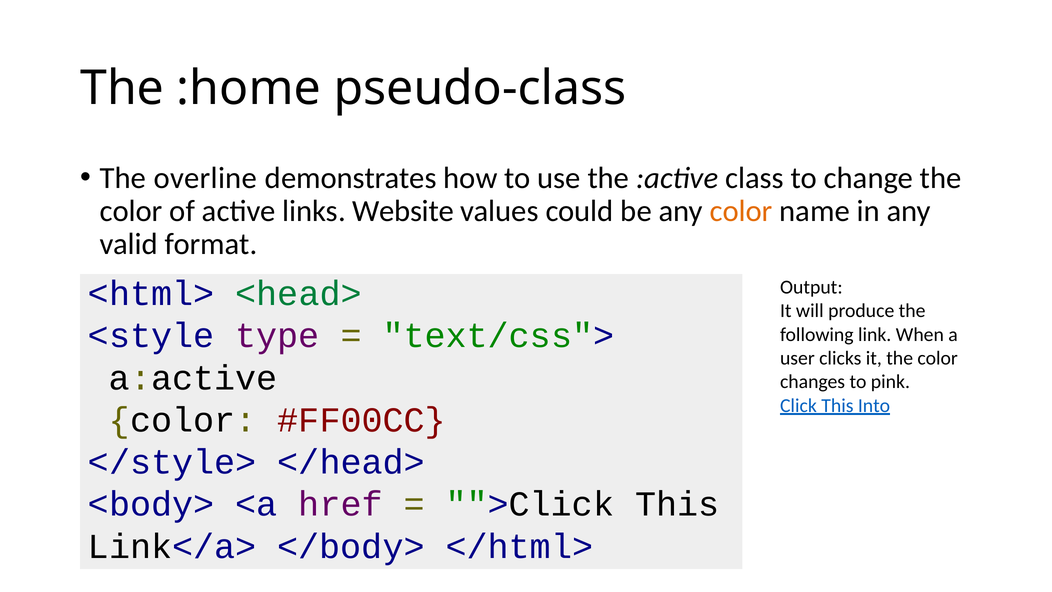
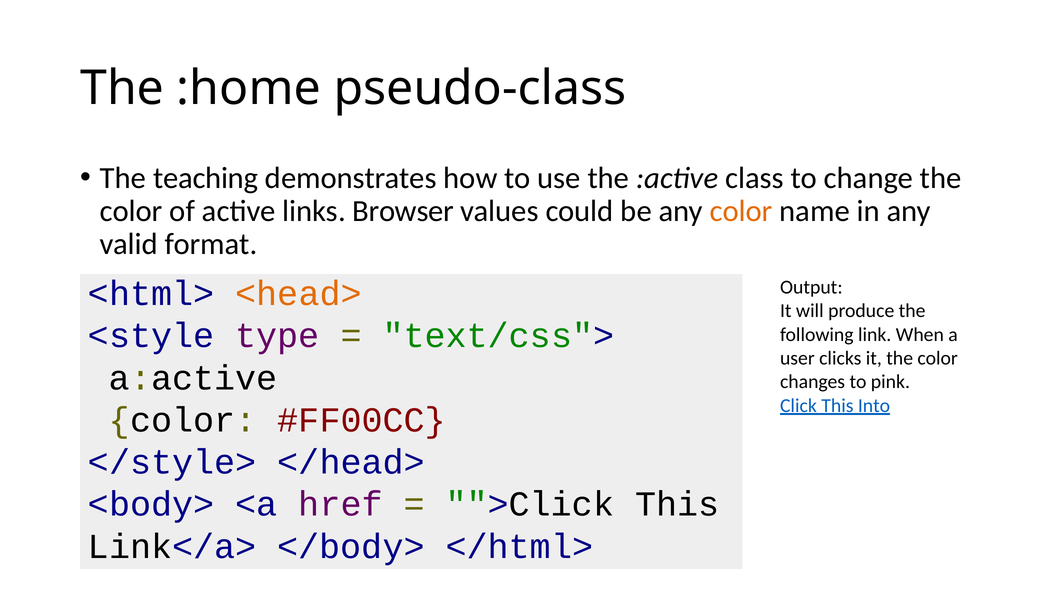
overline: overline -> teaching (206, 178)
Website: Website -> Browser (403, 211)
<head> colour: green -> orange (299, 294)
